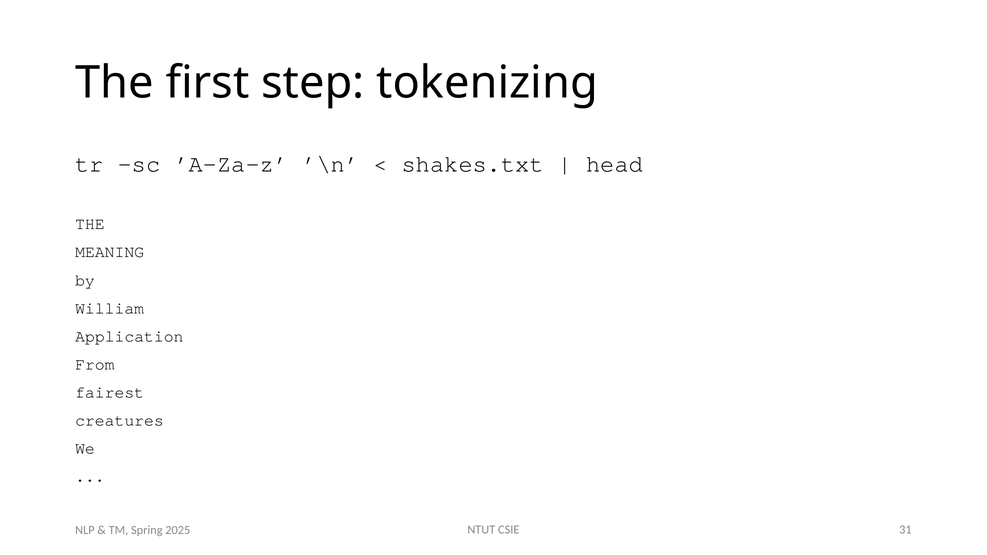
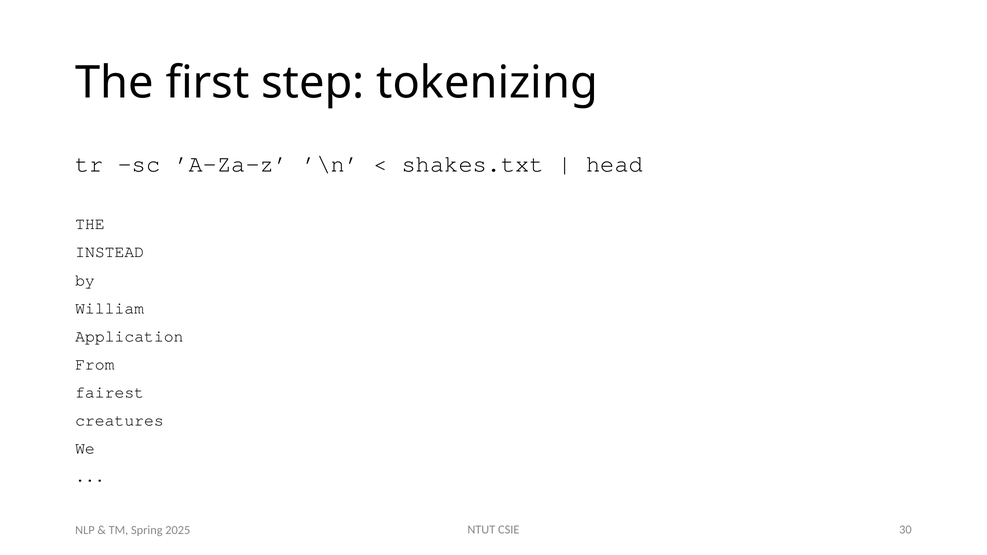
MEANING: MEANING -> INSTEAD (110, 252)
31: 31 -> 30 (905, 530)
